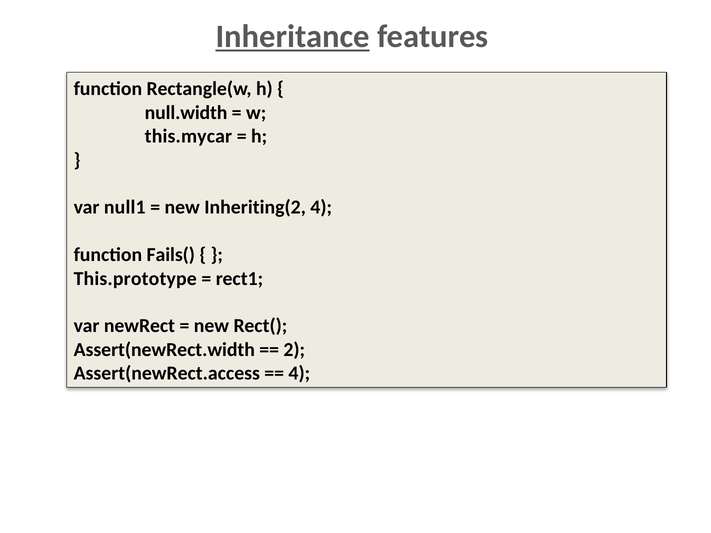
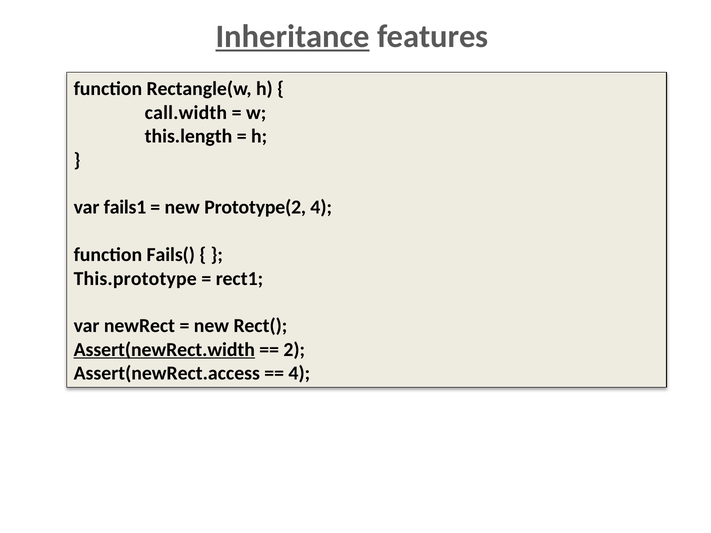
null.width: null.width -> call.width (186, 113)
this.mycar: this.mycar -> this.length (189, 136)
null1: null1 -> fails1 (125, 208)
Inheriting(2: Inheriting(2 -> Prototype(2 (255, 208)
Assert(newRect.width underline: none -> present (164, 350)
